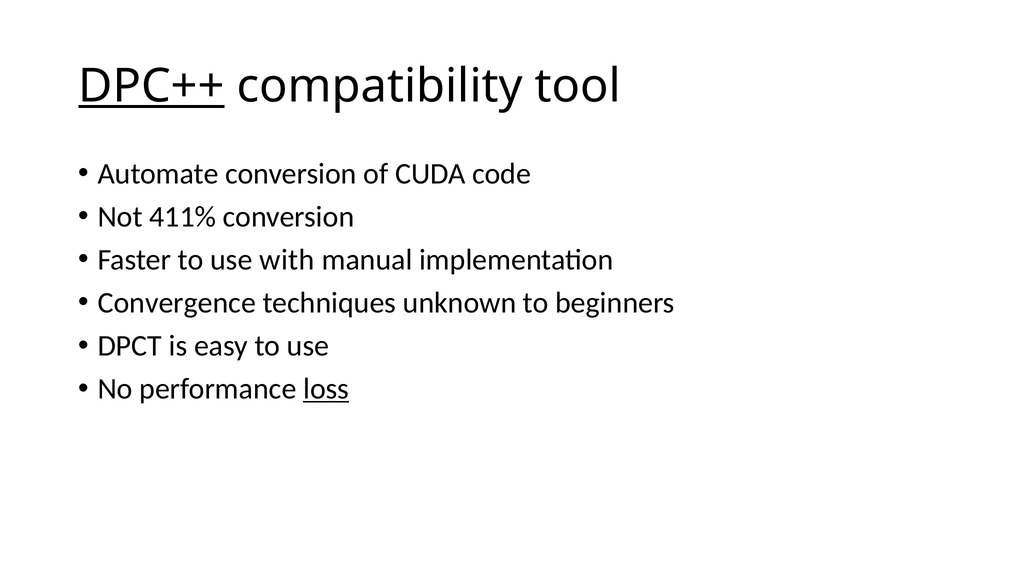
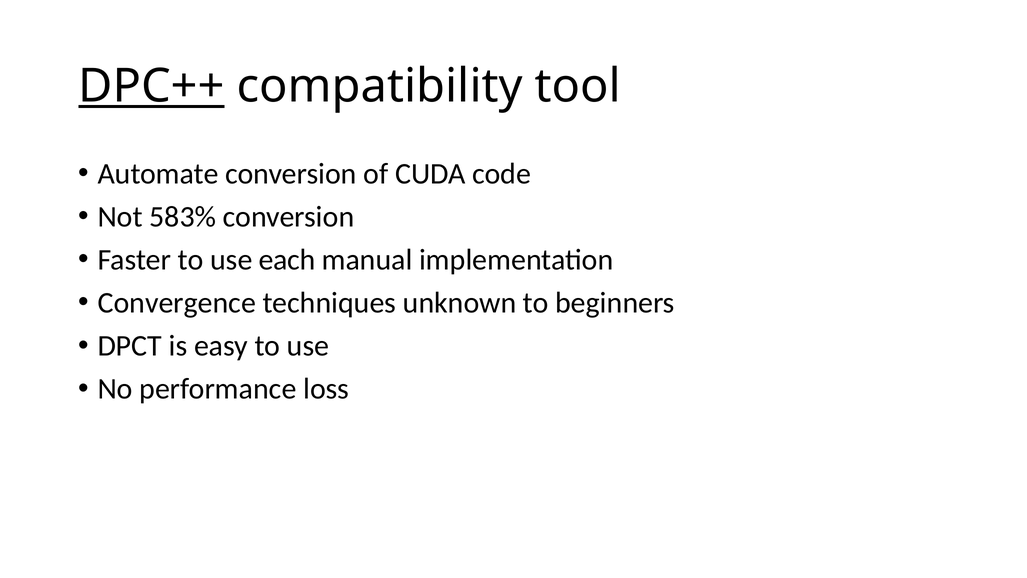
411%: 411% -> 583% (183, 217)
with: with -> each (287, 260)
loss underline: present -> none (326, 389)
